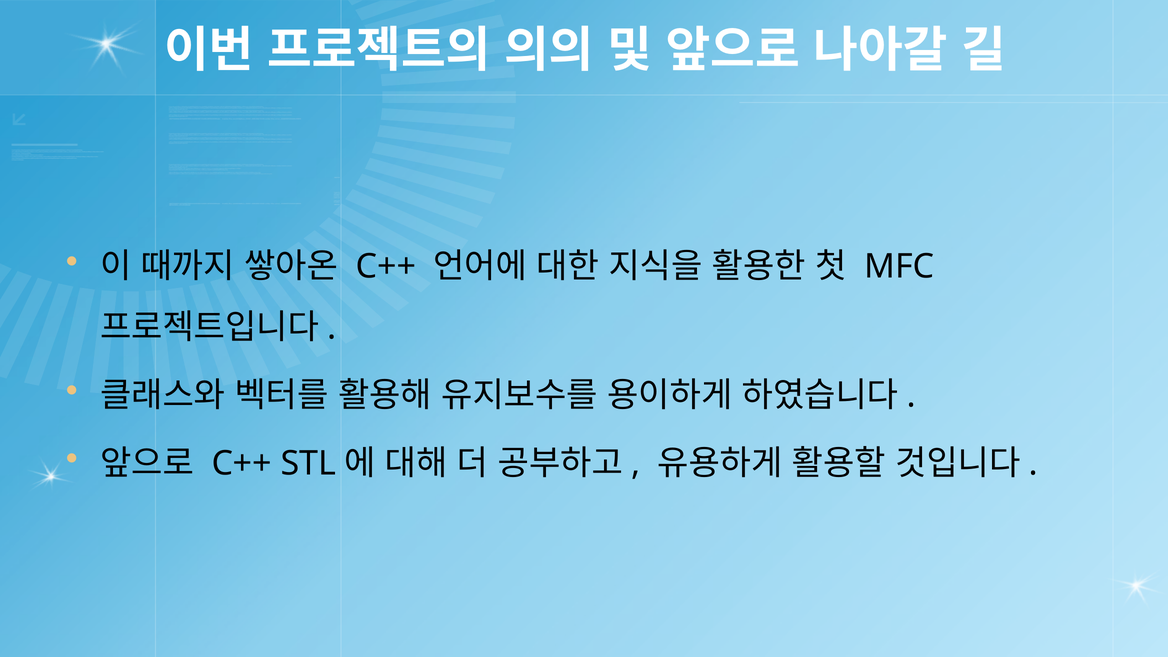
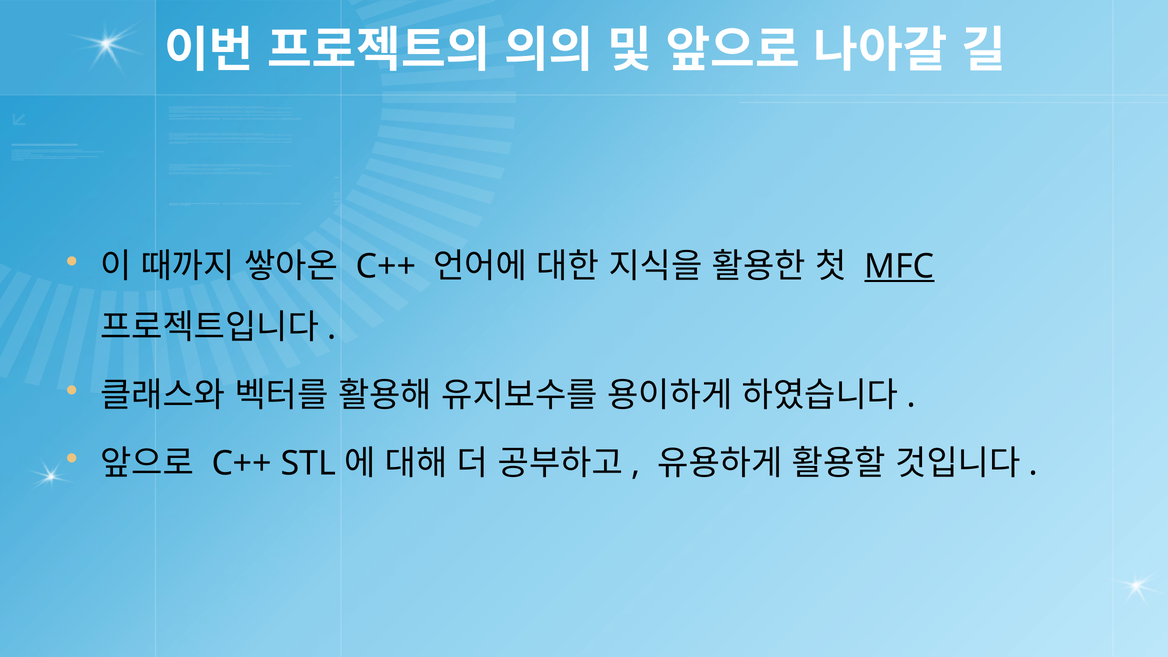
MFC underline: none -> present (899, 267)
